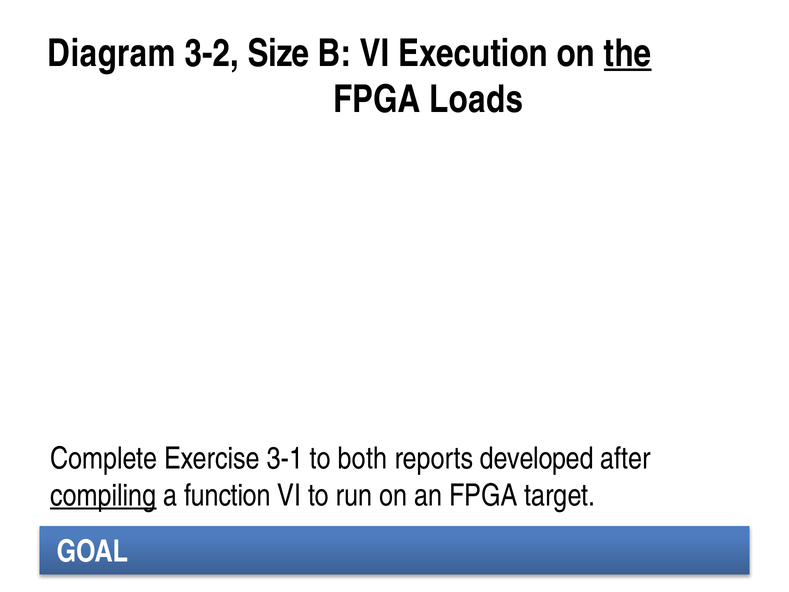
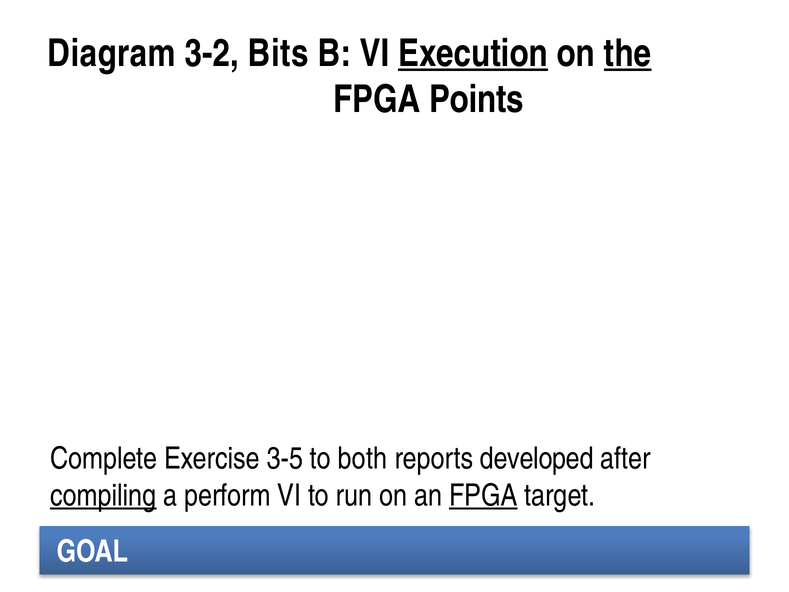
Size: Size -> Bits (278, 53)
Execution underline: none -> present (473, 53)
Loads: Loads -> Points (476, 99)
3-1: 3-1 -> 3-5 (285, 458)
function: function -> perform (227, 495)
FPGA underline: none -> present (483, 495)
